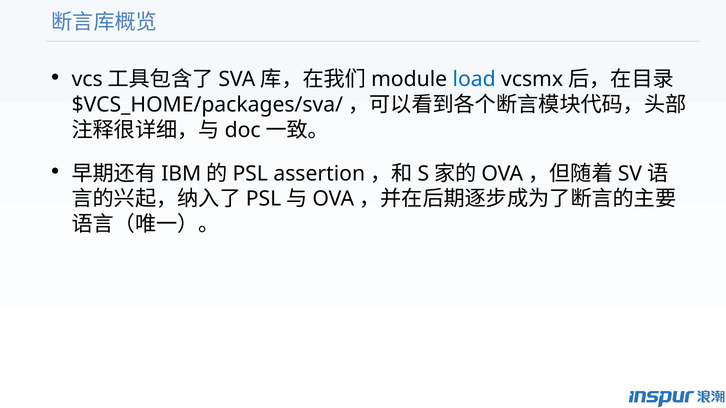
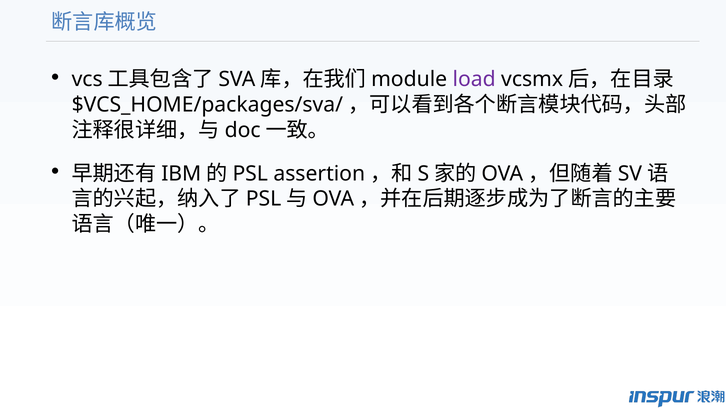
load colour: blue -> purple (474, 80)
